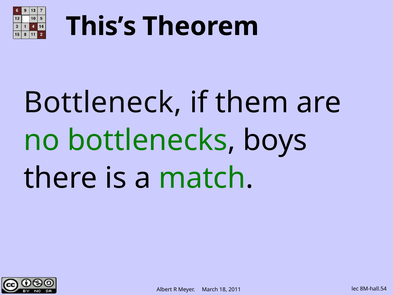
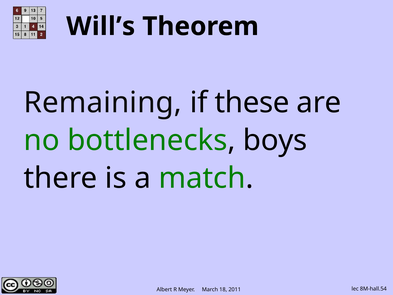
This’s: This’s -> Will’s (101, 26)
Bottleneck: Bottleneck -> Remaining (103, 103)
them: them -> these (252, 103)
